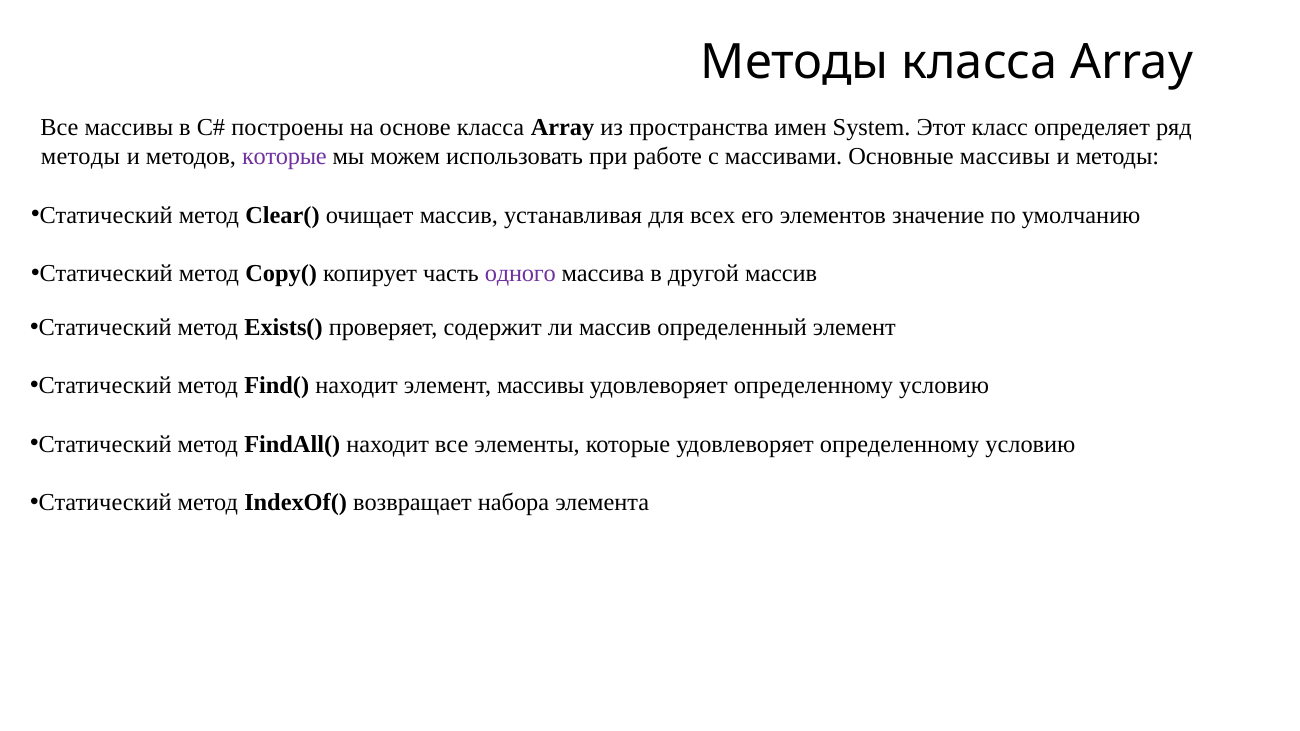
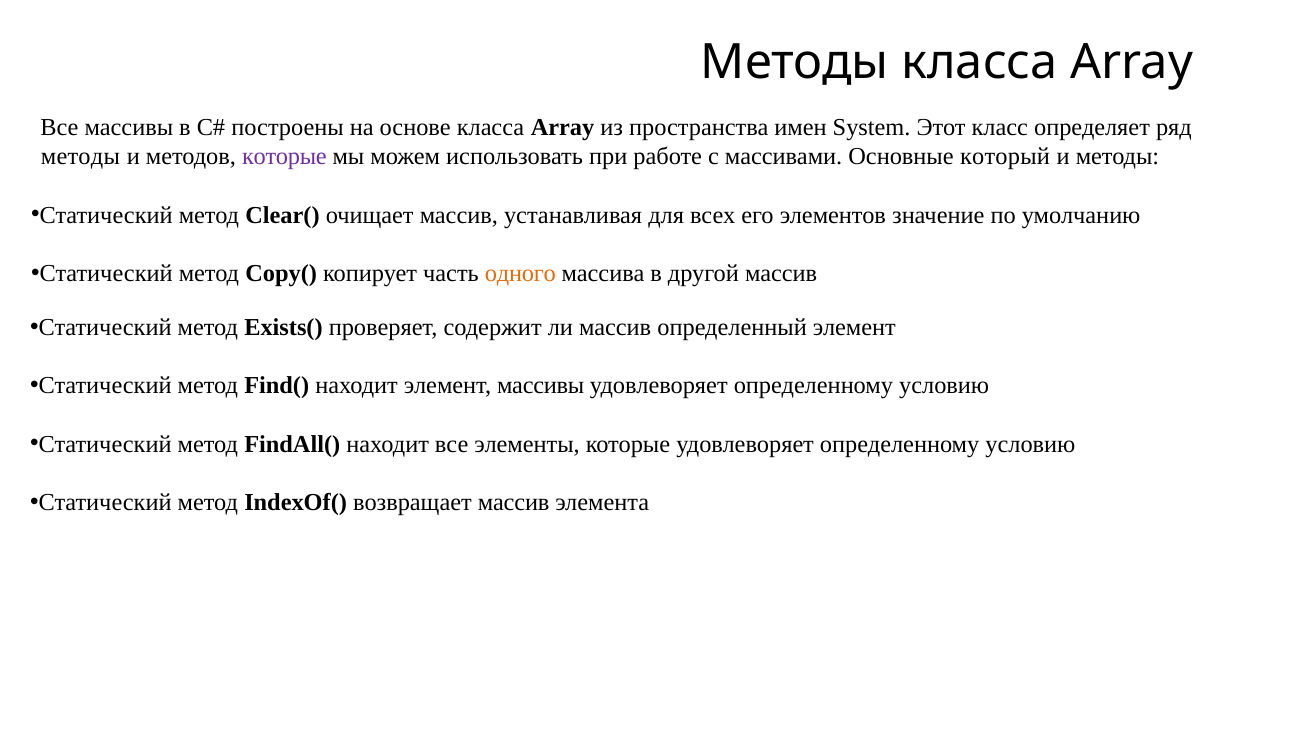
Основные массивы: массивы -> который (1005, 157)
одного colour: purple -> orange (520, 274)
возвращает набора: набора -> массив (514, 503)
